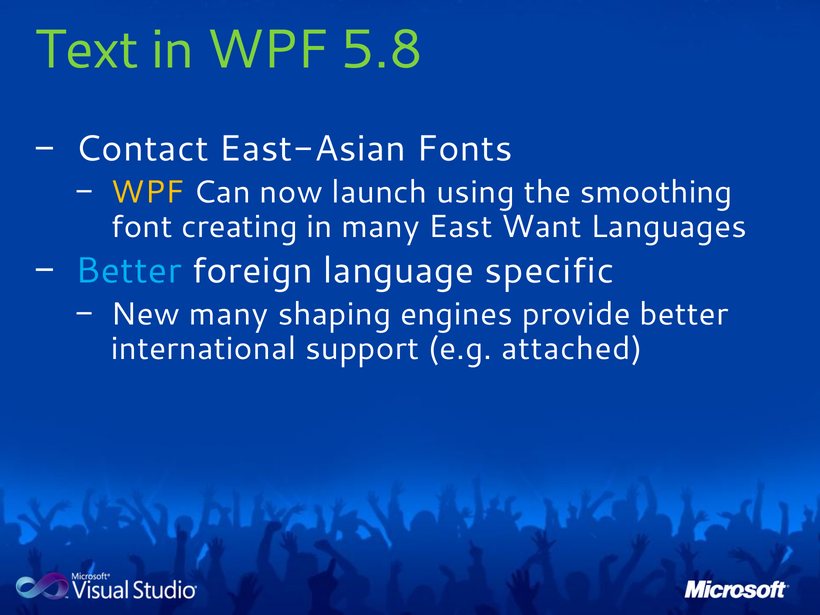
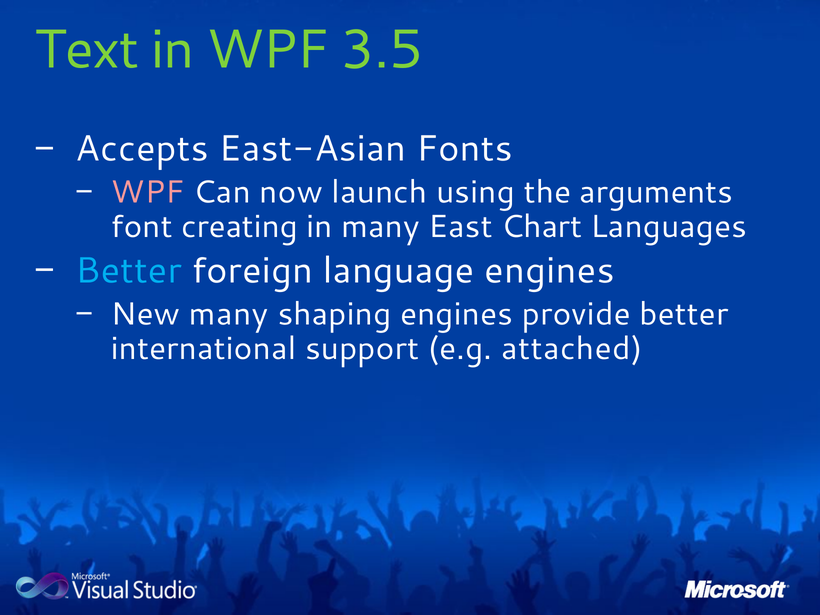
5.8: 5.8 -> 3.5 (382, 50)
Contact: Contact -> Accepts (142, 149)
WPF colour: yellow -> pink (148, 192)
smoothing: smoothing -> arguments (656, 192)
Want: Want -> Chart (542, 227)
language specific: specific -> engines (550, 271)
